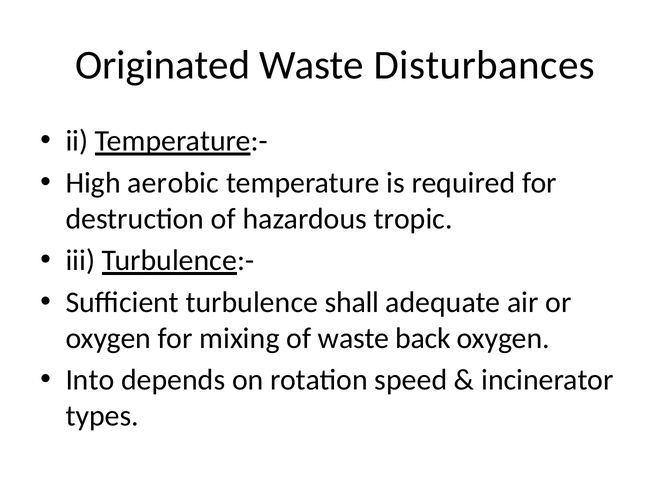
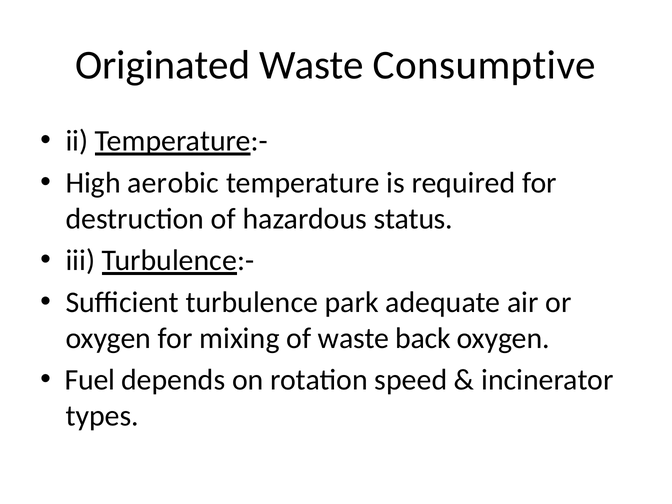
Disturbances: Disturbances -> Consumptive (484, 65)
tropic: tropic -> status (413, 219)
shall: shall -> park (352, 302)
Into: Into -> Fuel (90, 380)
